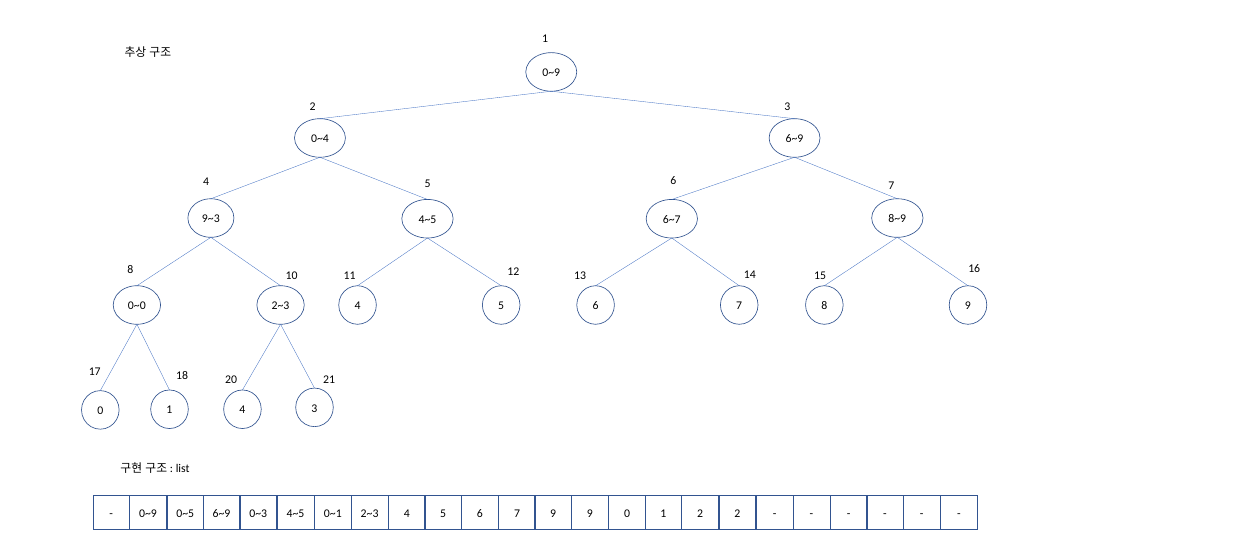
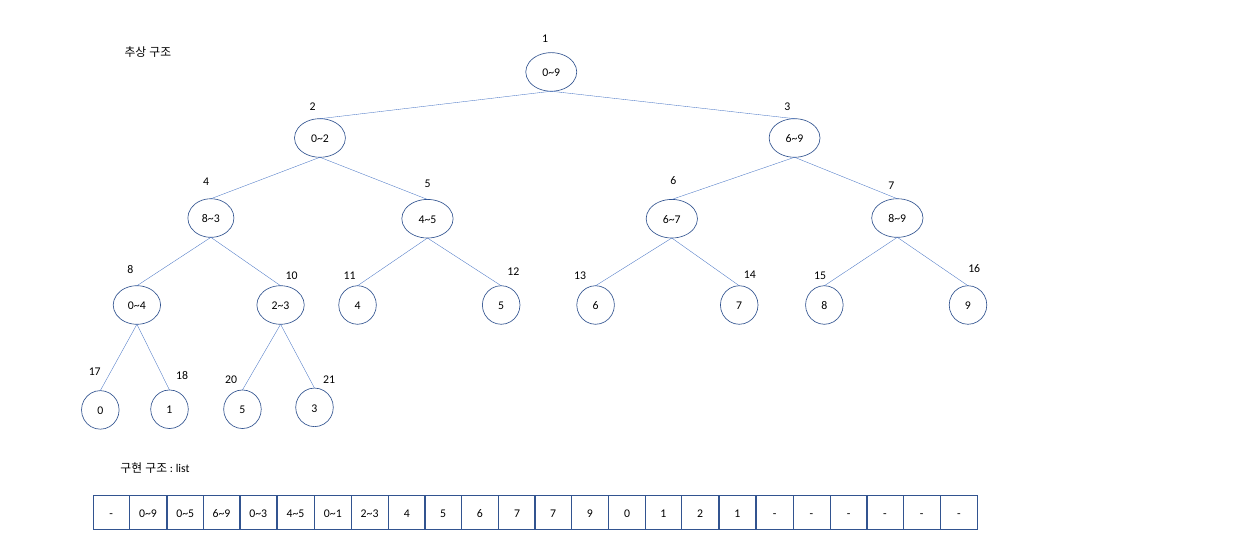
0~4: 0~4 -> 0~2 (320, 139)
9~3: 9~3 -> 8~3 (211, 219)
0~0: 0~0 -> 0~4 (137, 306)
1 4: 4 -> 5 (242, 410)
7 9: 9 -> 7 (553, 513)
2 2: 2 -> 1 (737, 513)
